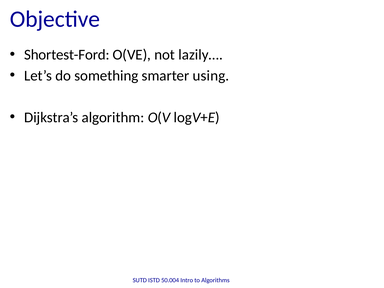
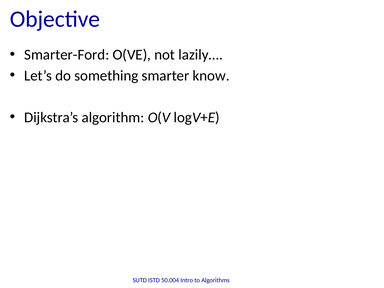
Shortest-Ford: Shortest-Ford -> Smarter-Ford (67, 55)
using: using -> know (211, 76)
